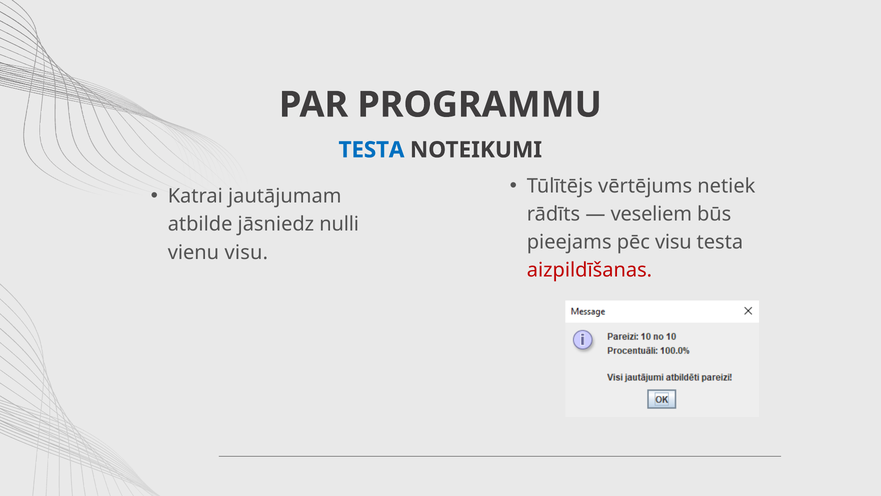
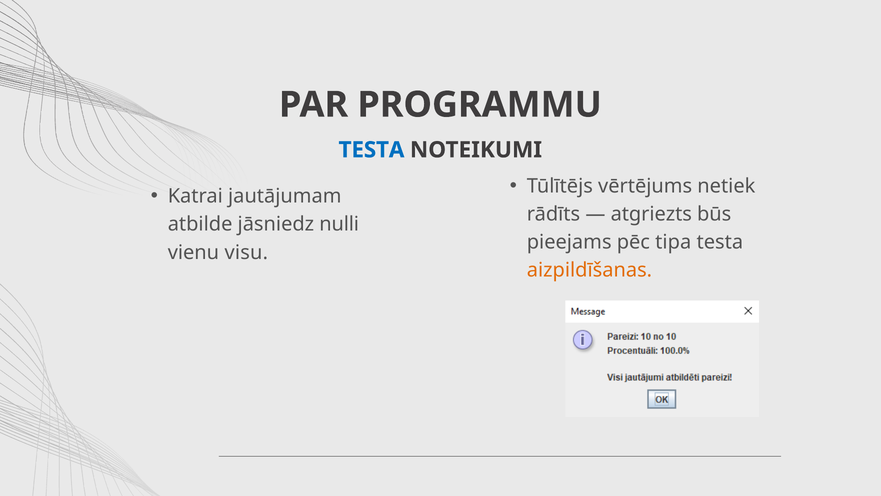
veseliem: veseliem -> atgriezts (651, 214)
pēc visu: visu -> tipa (673, 242)
aizpildīšanas colour: red -> orange (589, 270)
